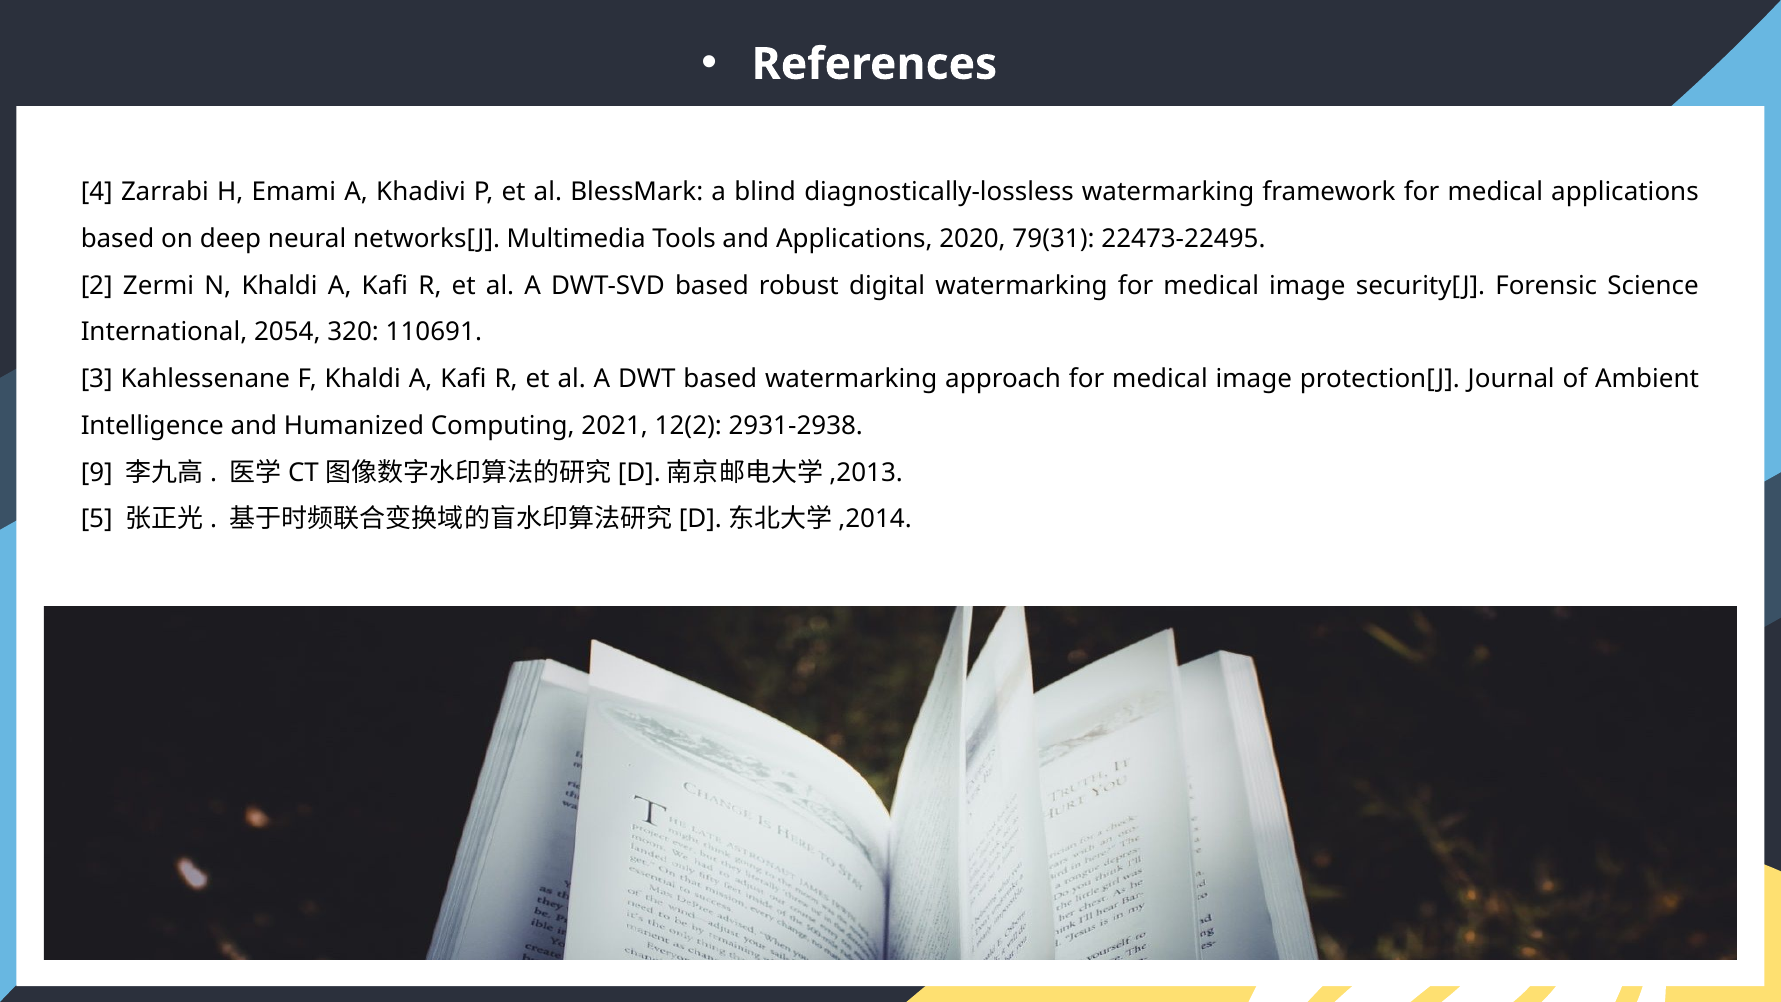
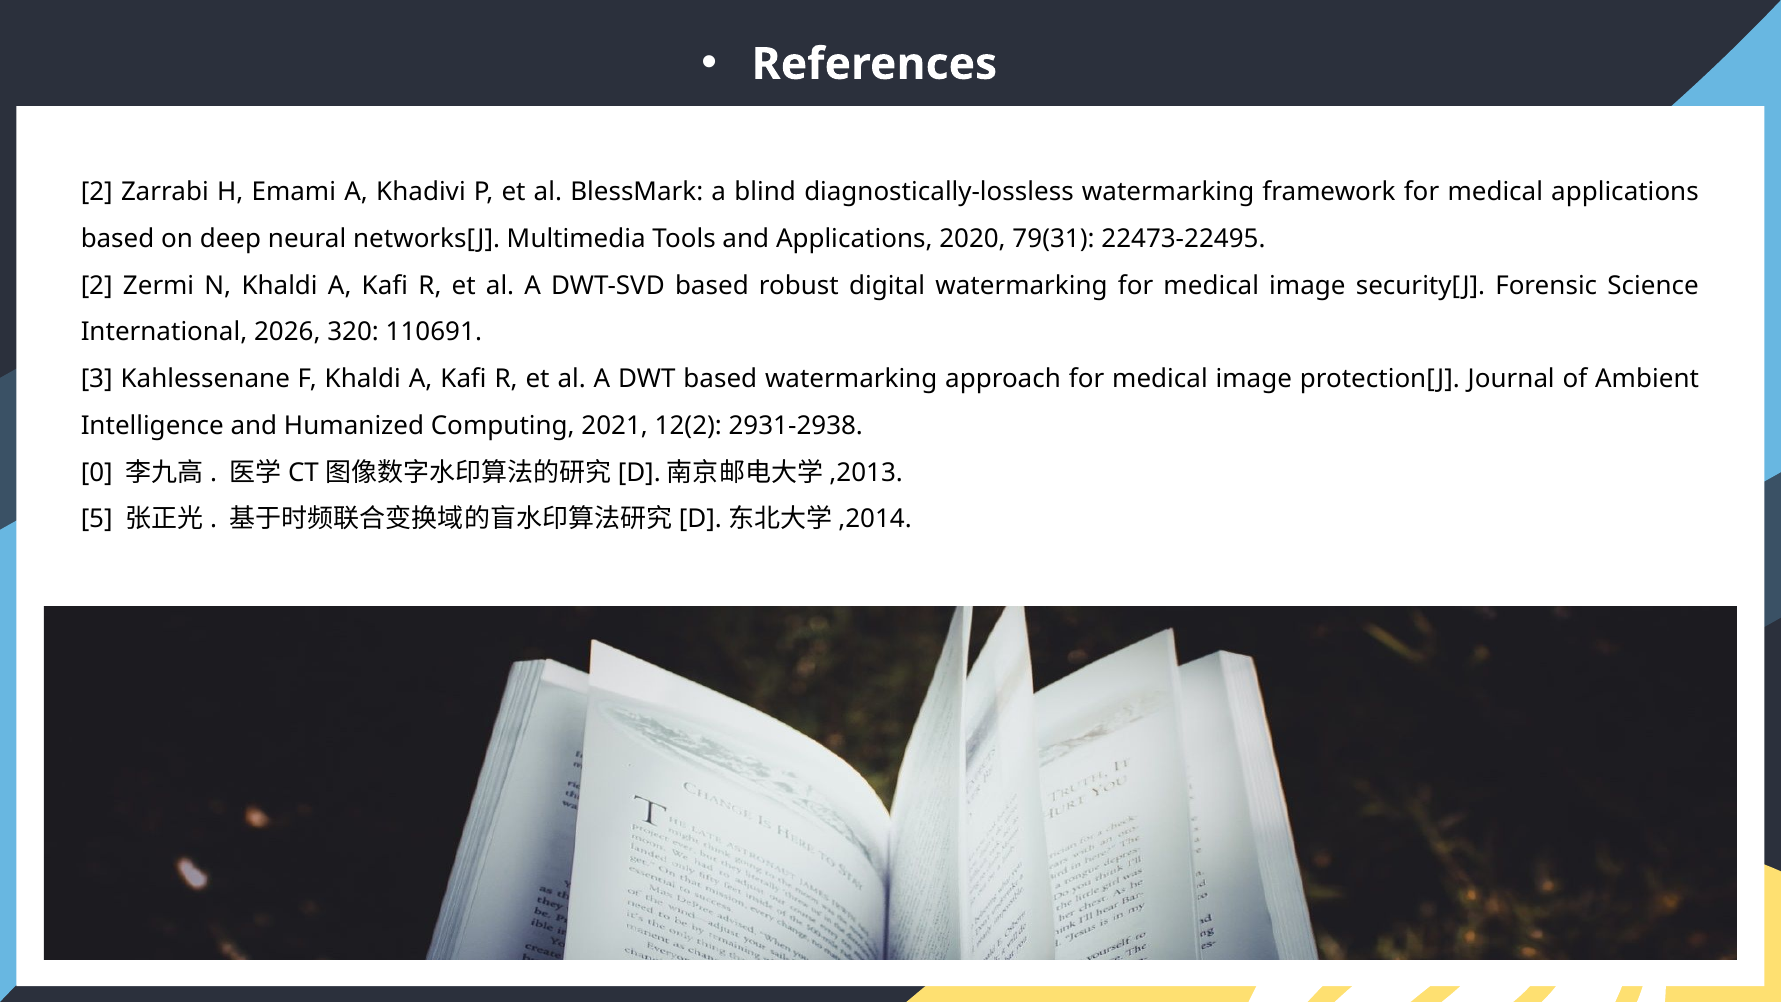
4: 4 -> 2 (97, 192)
2054: 2054 -> 2026 (287, 332)
9: 9 -> 0 (97, 473)
